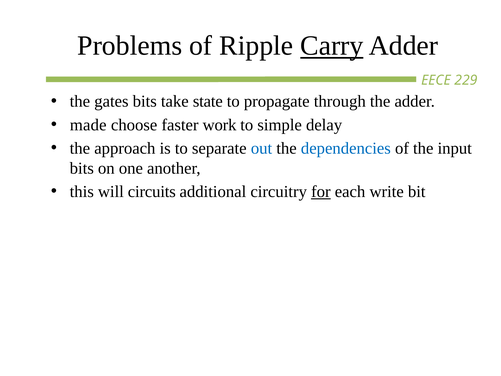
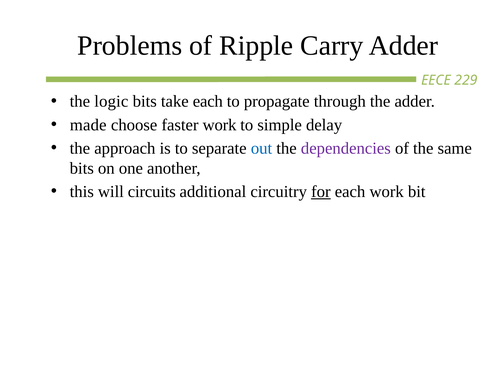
Carry underline: present -> none (332, 46)
gates: gates -> logic (111, 101)
take state: state -> each (208, 101)
dependencies colour: blue -> purple (346, 148)
input: input -> same (455, 148)
each write: write -> work (387, 192)
